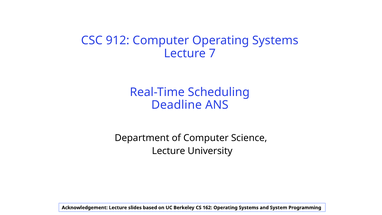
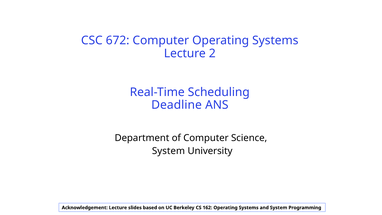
912: 912 -> 672 (118, 41)
7: 7 -> 2 (212, 53)
Lecture: Lecture -> System (168, 151)
